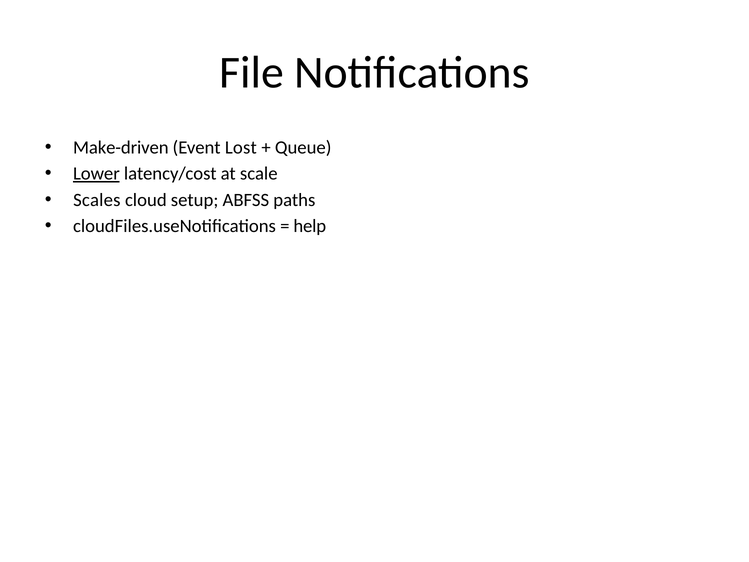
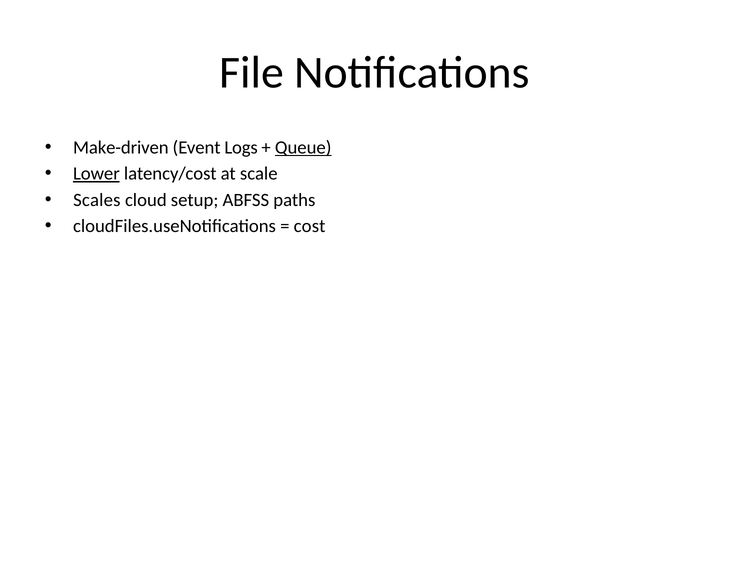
Lost: Lost -> Logs (241, 147)
Queue underline: none -> present (303, 147)
help: help -> cost (310, 226)
